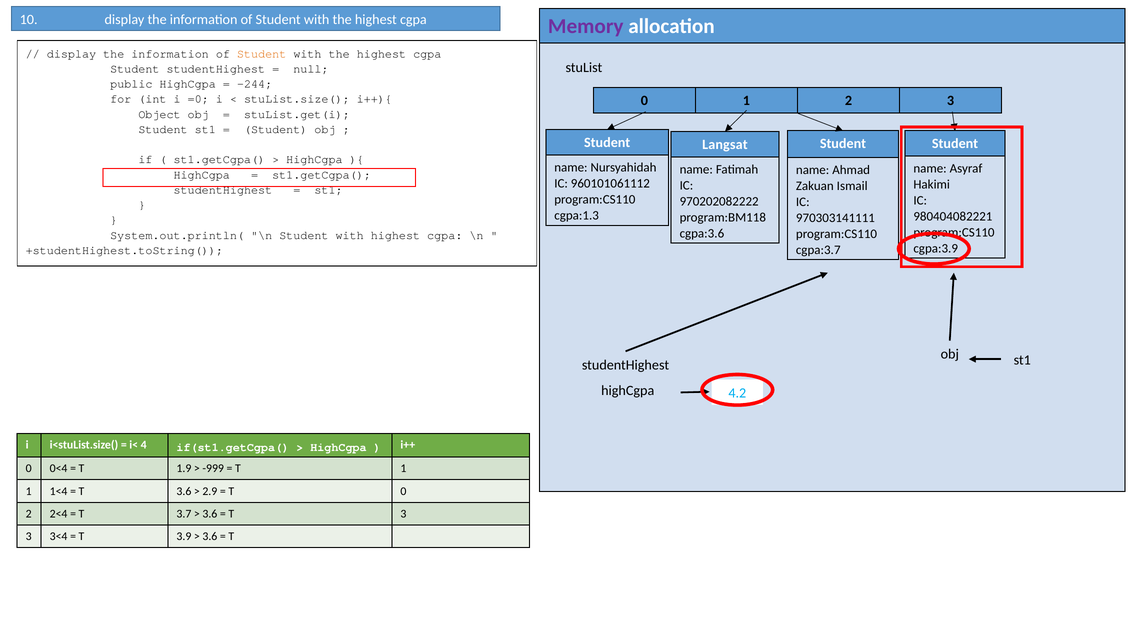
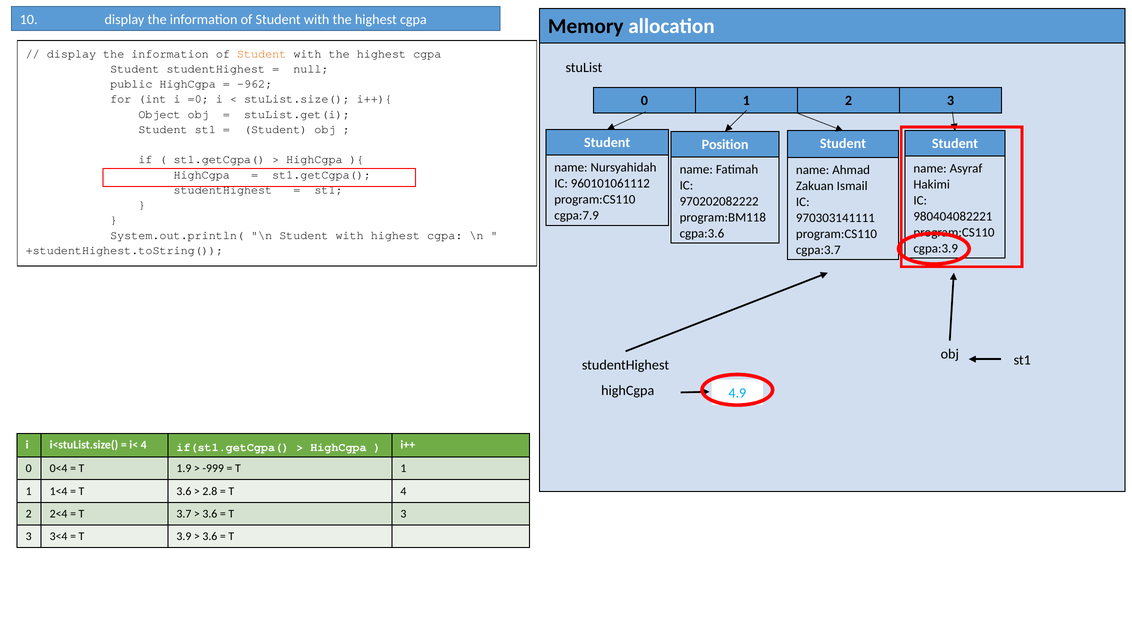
Memory colour: purple -> black (586, 26)
-244: -244 -> -962 (255, 84)
Langsat: Langsat -> Position (725, 145)
cgpa:1.3: cgpa:1.3 -> cgpa:7.9 (577, 216)
4.2: 4.2 -> 4.9 (737, 394)
2.9: 2.9 -> 2.8 (210, 492)
T 0: 0 -> 4 (403, 492)
